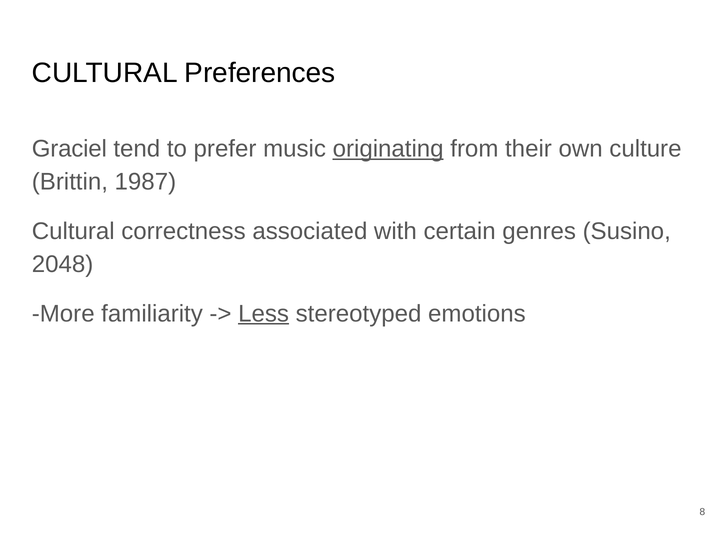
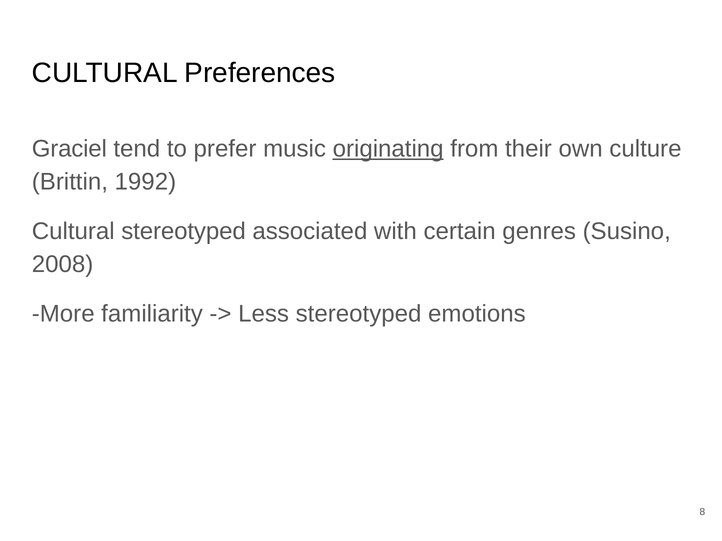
1987: 1987 -> 1992 (145, 182)
Cultural correctness: correctness -> stereotyped (184, 231)
2048: 2048 -> 2008 (63, 265)
Less underline: present -> none (264, 314)
